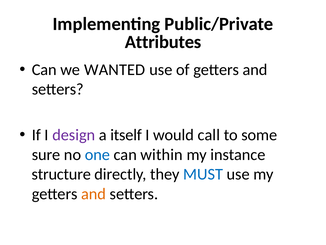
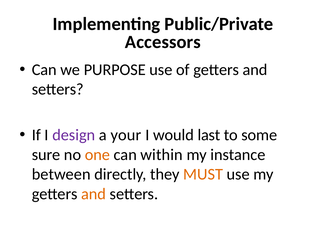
Attributes: Attributes -> Accessors (163, 42)
WANTED: WANTED -> PURPOSE (115, 70)
itself: itself -> your (126, 135)
call: call -> last (209, 135)
one colour: blue -> orange (97, 154)
structure: structure -> between (61, 174)
MUST colour: blue -> orange (203, 174)
